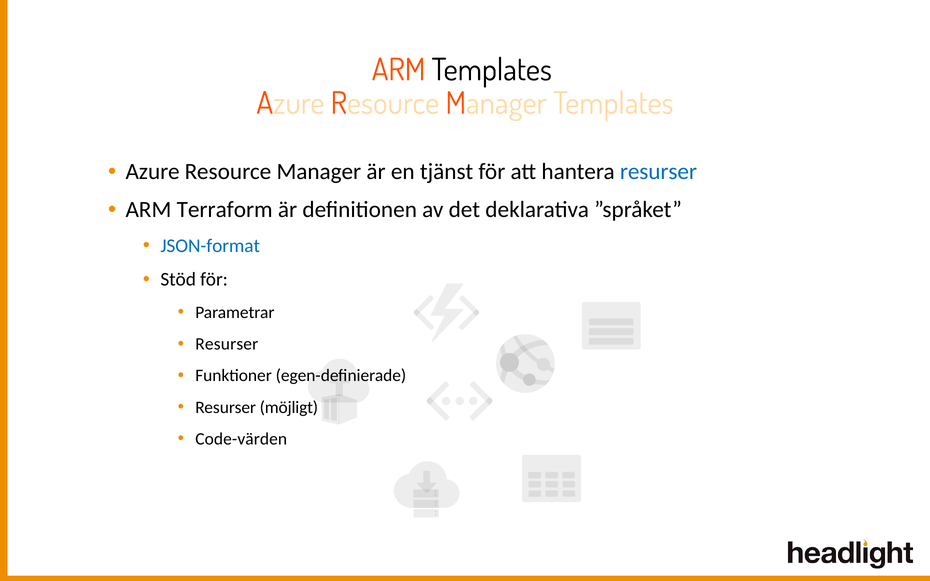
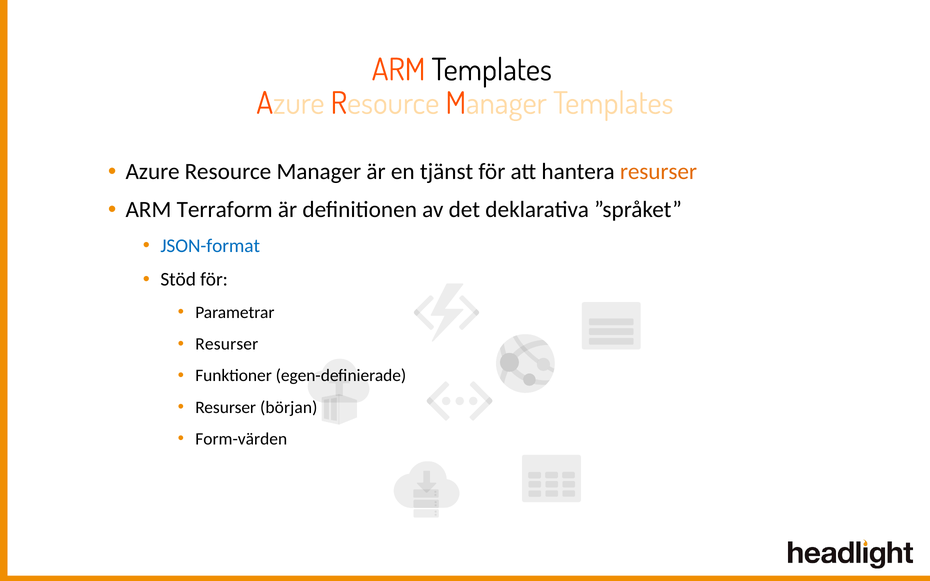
resurser colour: blue -> orange (658, 172)
möjligt: möjligt -> början (289, 407)
Code-värden: Code-värden -> Form-värden (241, 439)
